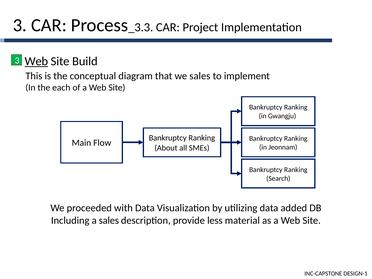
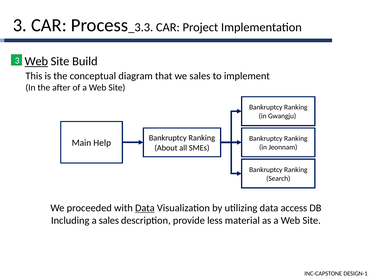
each: each -> after (61, 88)
Flow: Flow -> Help (102, 143)
Data underline: none -> present (145, 208)
added: added -> access (294, 208)
